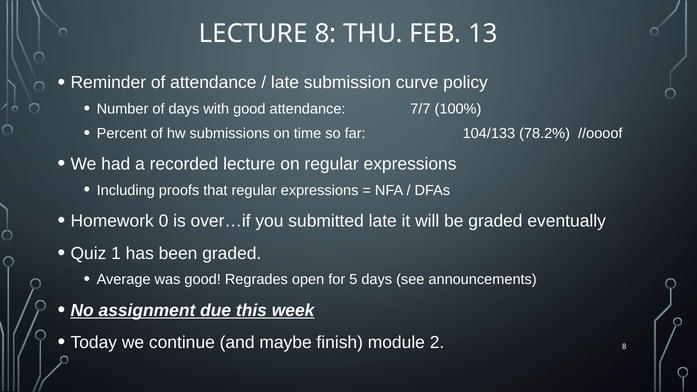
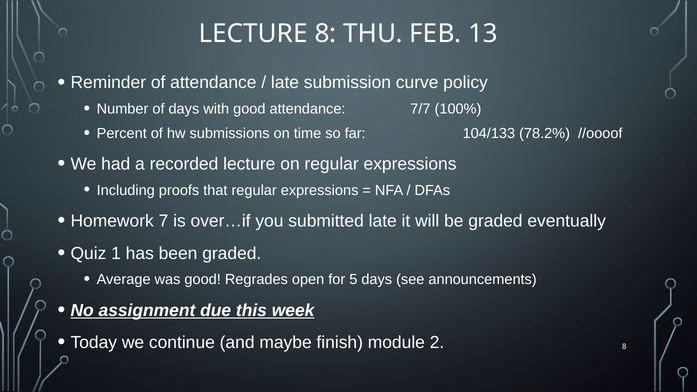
0: 0 -> 7 (163, 221)
